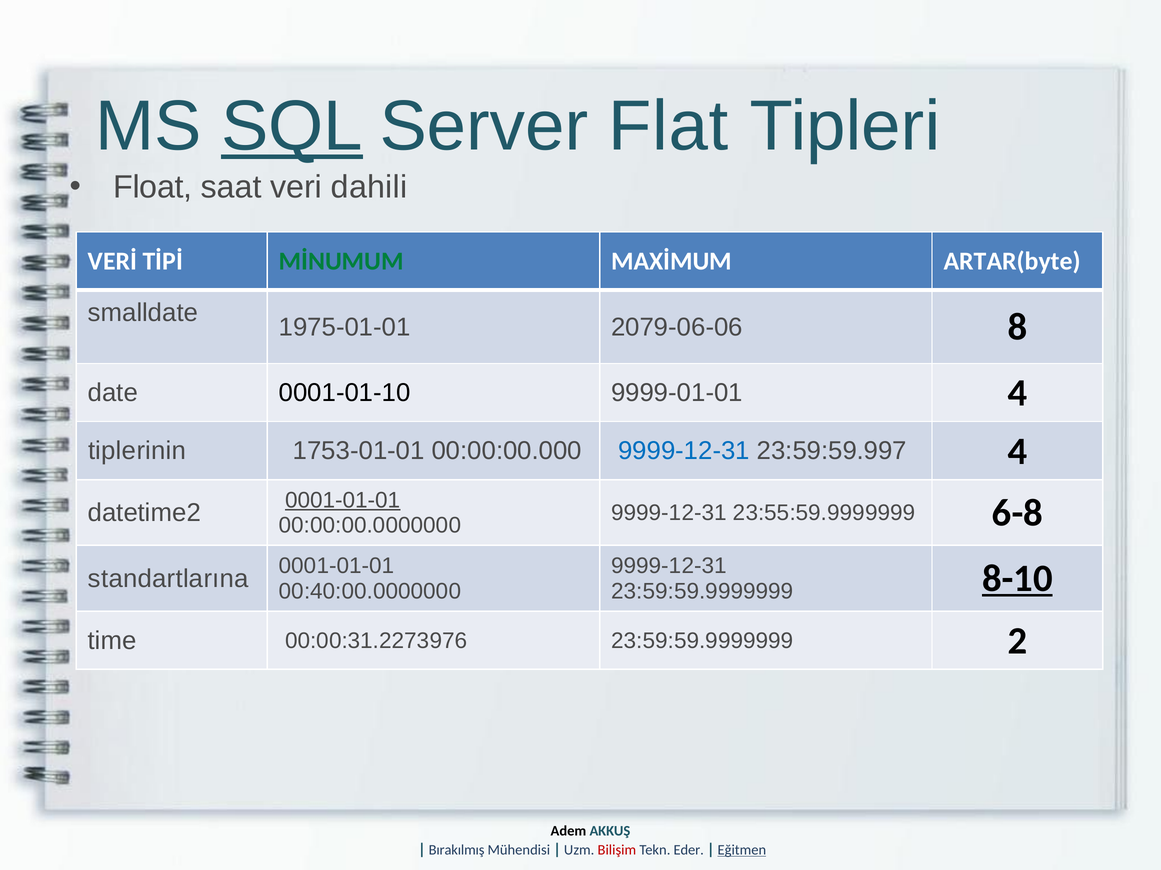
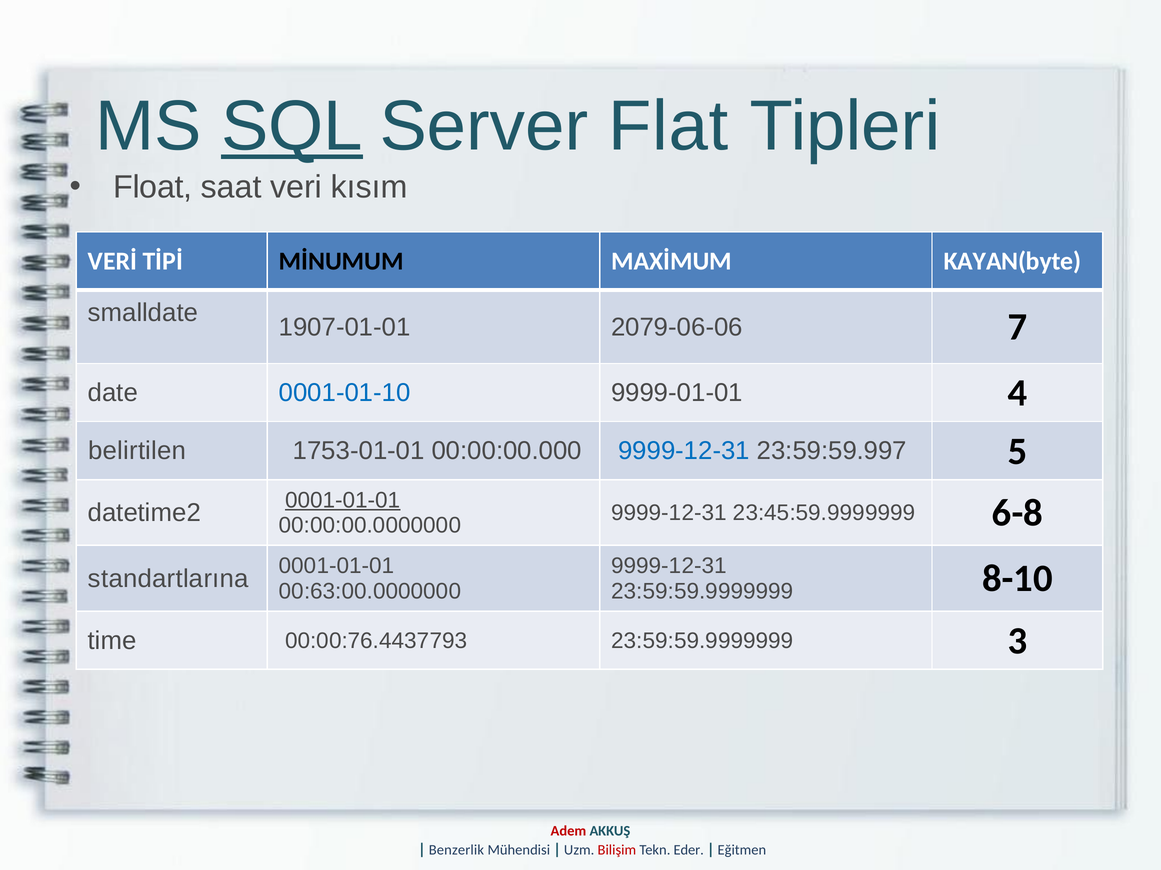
dahili: dahili -> kısım (369, 187)
MİNUMUM colour: green -> black (341, 262)
ARTAR(byte: ARTAR(byte -> KAYAN(byte (1012, 262)
1975-01-01: 1975-01-01 -> 1907-01-01 (345, 327)
8: 8 -> 7 (1017, 327)
0001-01-10 colour: black -> blue (345, 393)
tiplerinin: tiplerinin -> belirtilen (137, 451)
23:59:59.997 4: 4 -> 5 (1017, 452)
23:55:59.9999999: 23:55:59.9999999 -> 23:45:59.9999999 (824, 513)
00:40:00.0000000: 00:40:00.0000000 -> 00:63:00.0000000 (370, 592)
8-10 underline: present -> none (1017, 579)
00:00:31.2273976: 00:00:31.2273976 -> 00:00:76.4437793 (376, 641)
2: 2 -> 3 (1017, 641)
Adem colour: black -> red (568, 832)
Bırakılmış: Bırakılmış -> Benzerlik (456, 851)
Eğitmen underline: present -> none (742, 851)
